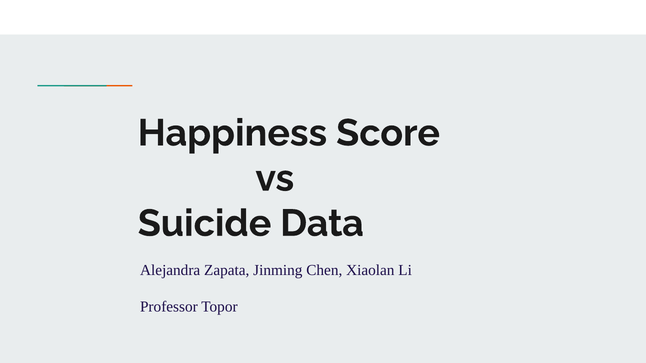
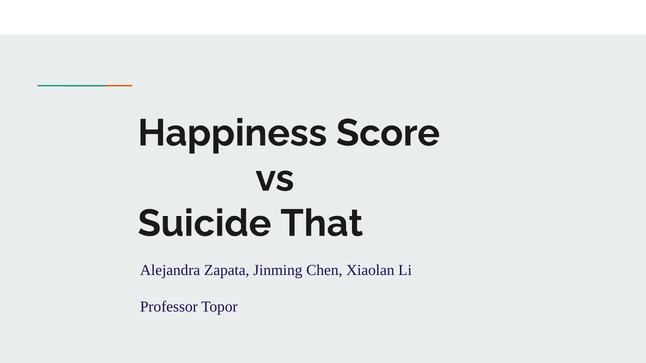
Data: Data -> That (322, 224)
